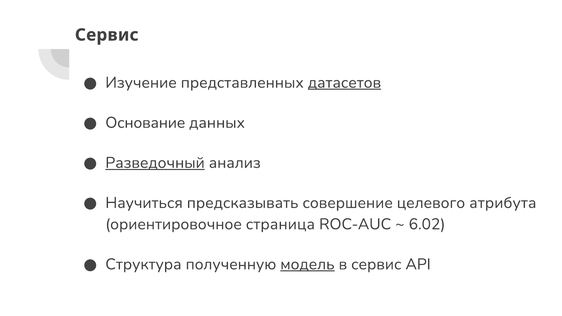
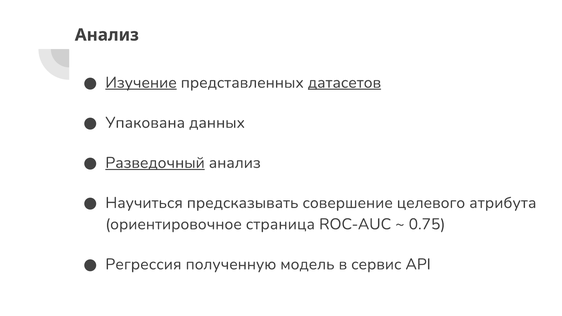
Сервис: Сервис -> Анализ (107, 35)
Изучение underline: none -> present (141, 83)
Основание: Основание -> Упакована (145, 123)
6.02: 6.02 -> 0.75 (427, 224)
Структура: Структура -> Регрессия (143, 264)
модель underline: present -> none (307, 264)
